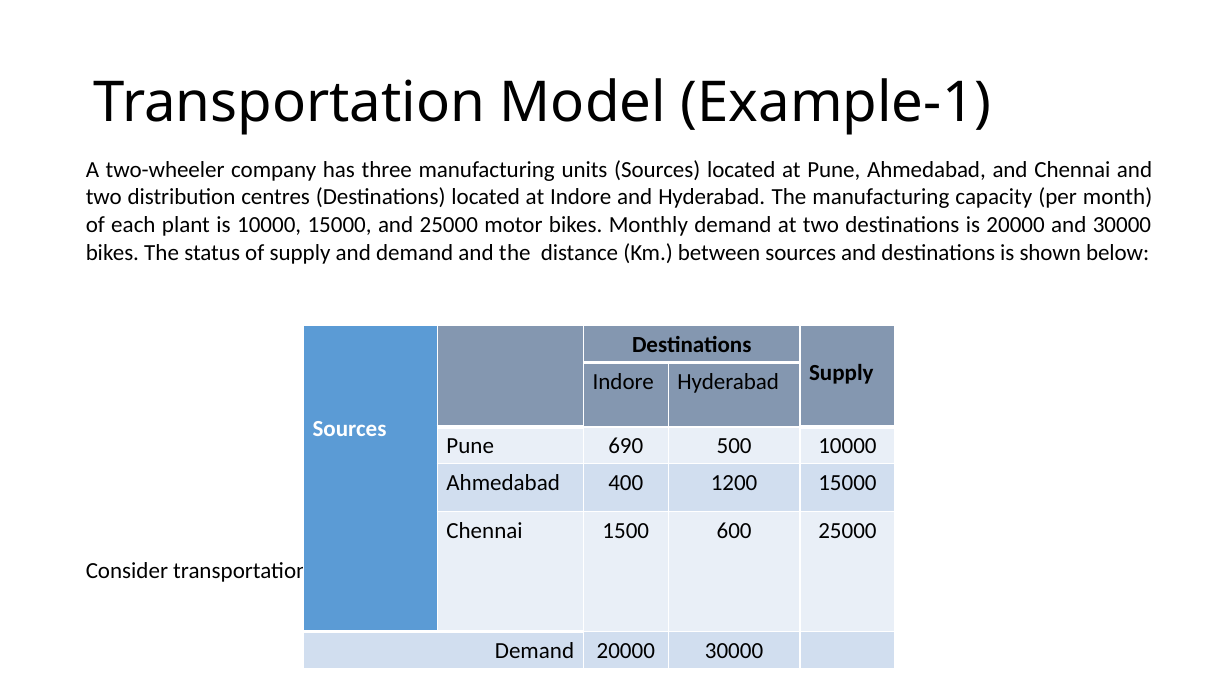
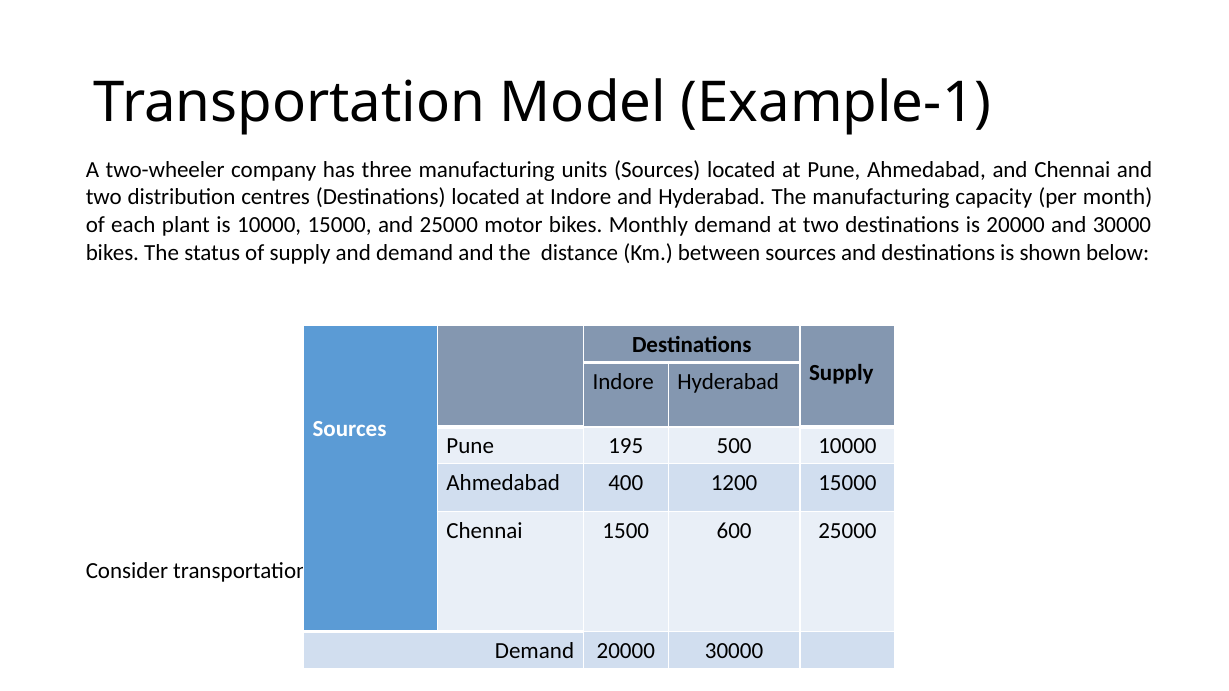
690: 690 -> 195 (626, 446)
